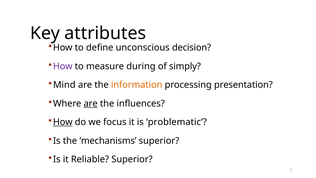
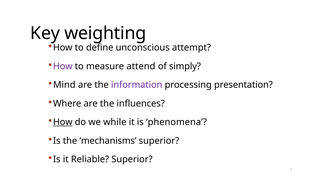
attributes: attributes -> weighting (105, 33)
decision: decision -> attempt (191, 48)
during: during -> attend (141, 66)
information colour: orange -> purple (137, 85)
are underline: present -> none (91, 103)
focus: focus -> while (115, 122)
problematic: problematic -> phenomena (176, 122)
